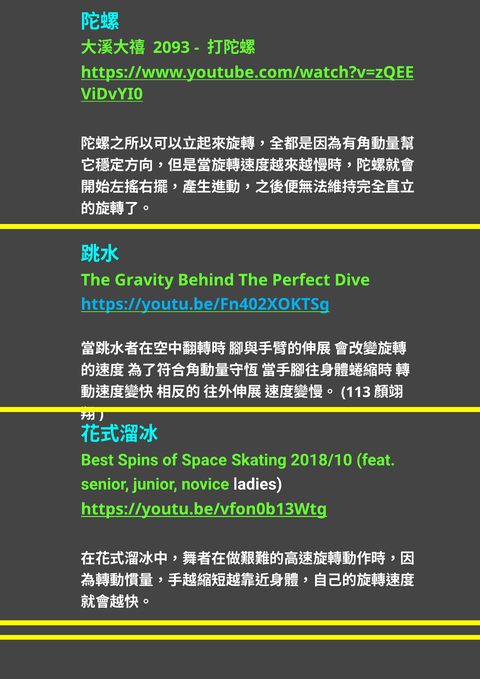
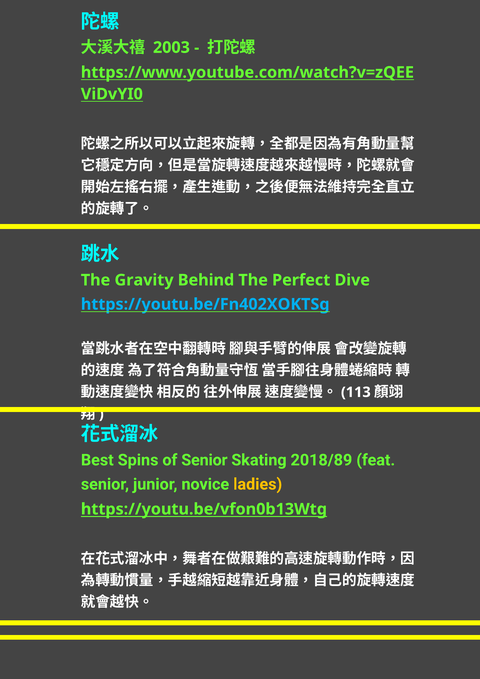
2093: 2093 -> 2003 (171, 48)
of Space: Space -> Senior (204, 460)
2018/10: 2018/10 -> 2018/89 (321, 460)
ladies colour: white -> yellow (258, 484)
